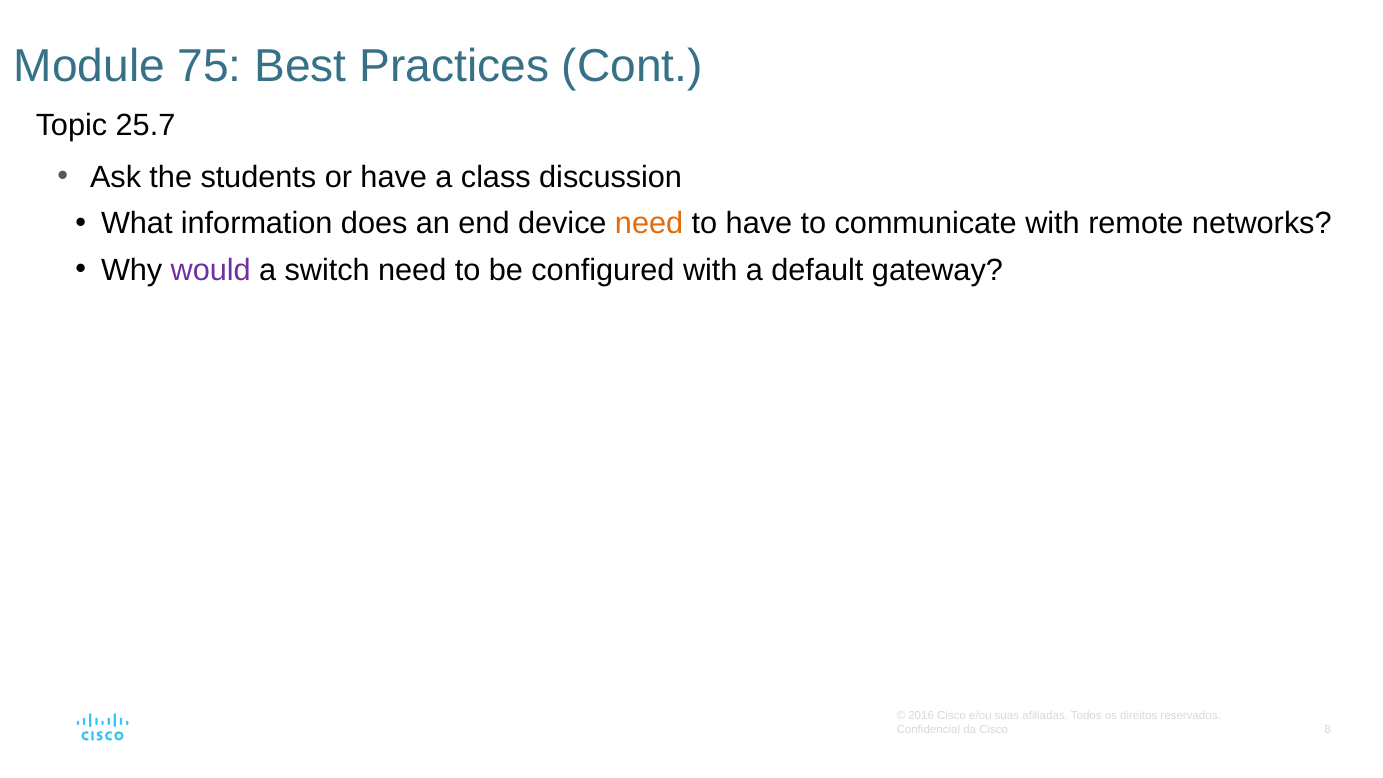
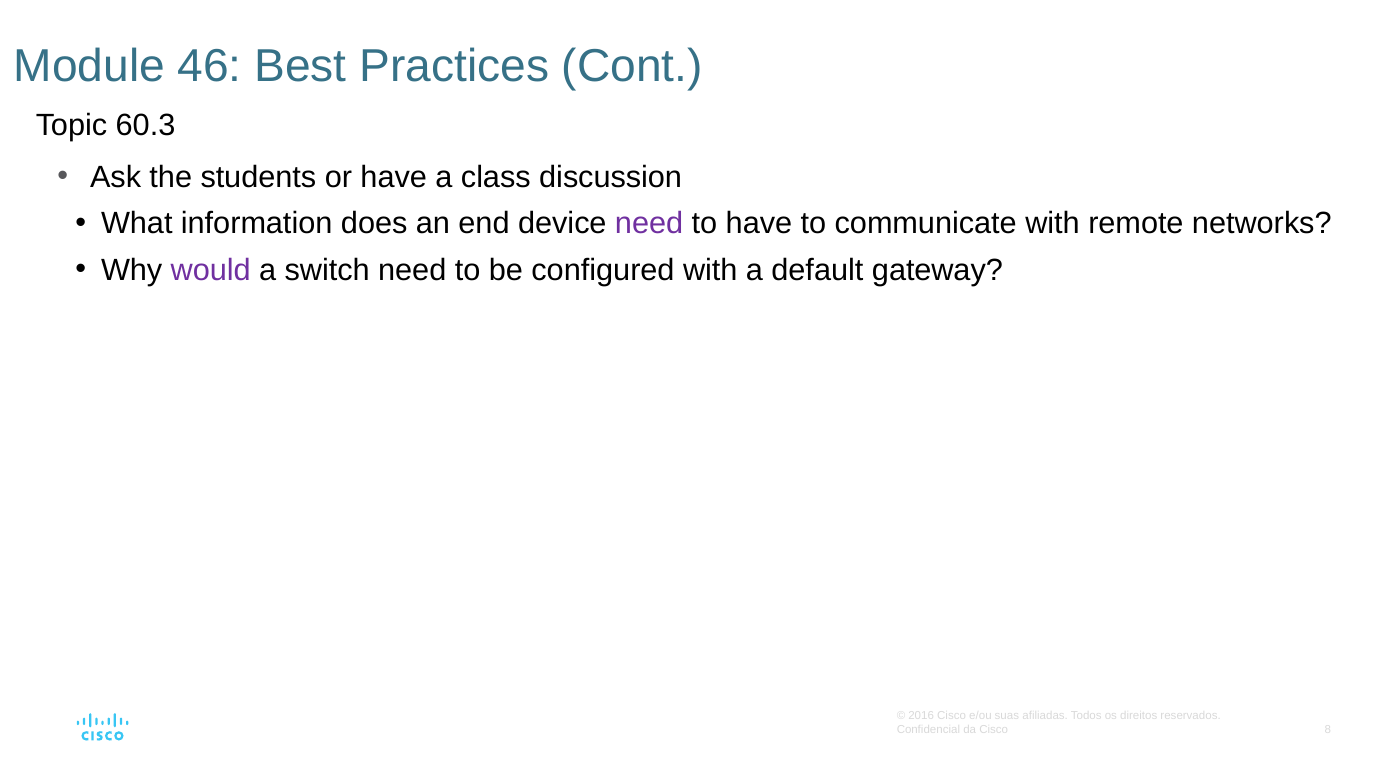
75: 75 -> 46 (210, 67)
25.7: 25.7 -> 60.3 (146, 125)
need colour: orange -> purple (649, 224)
